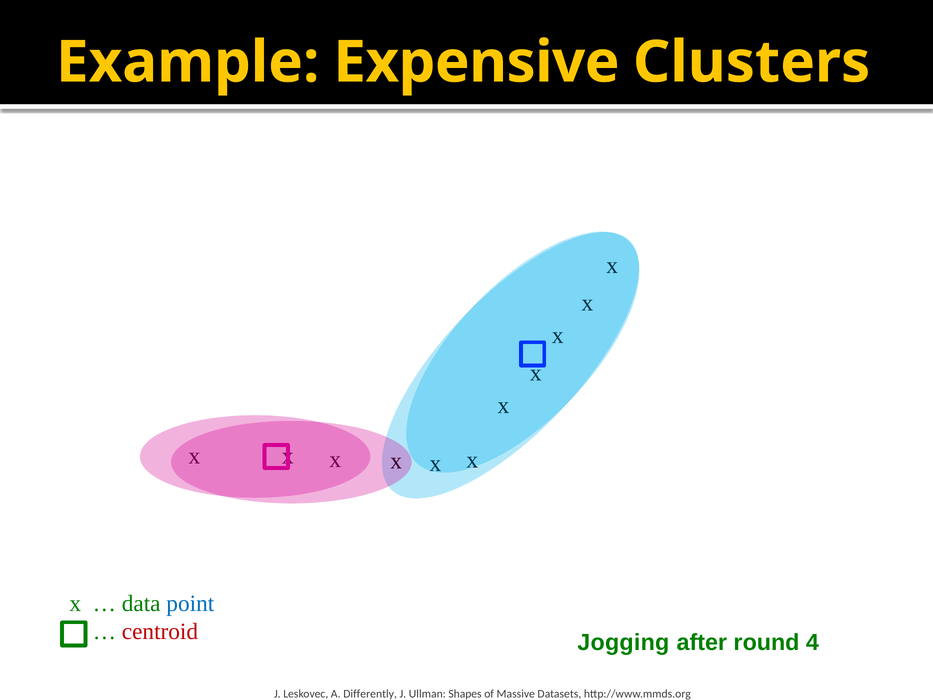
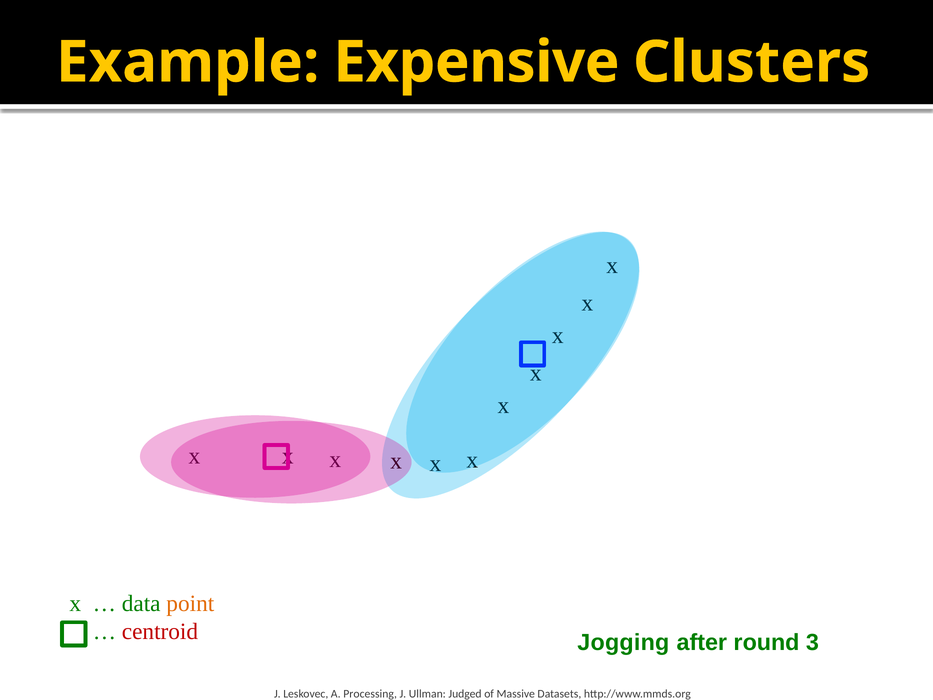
point colour: blue -> orange (190, 603)
4: 4 -> 3 (812, 642)
Differently: Differently -> Processing (370, 694)
Shapes: Shapes -> Judged (465, 694)
